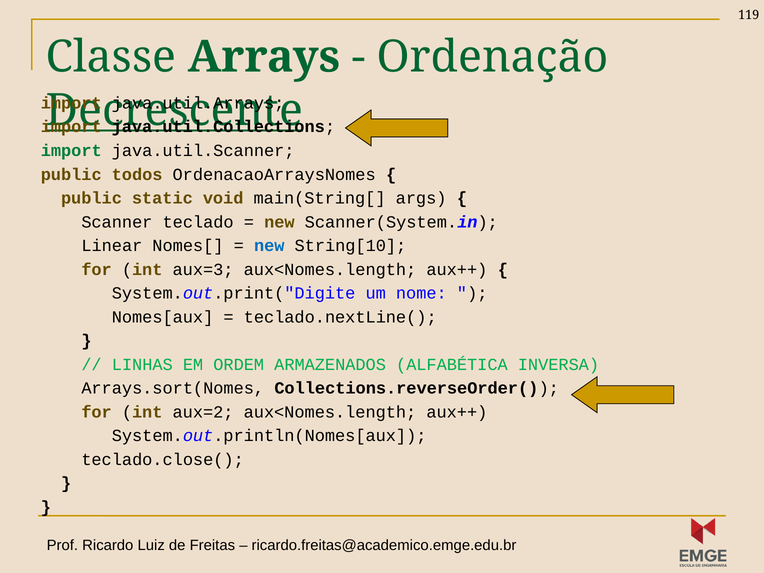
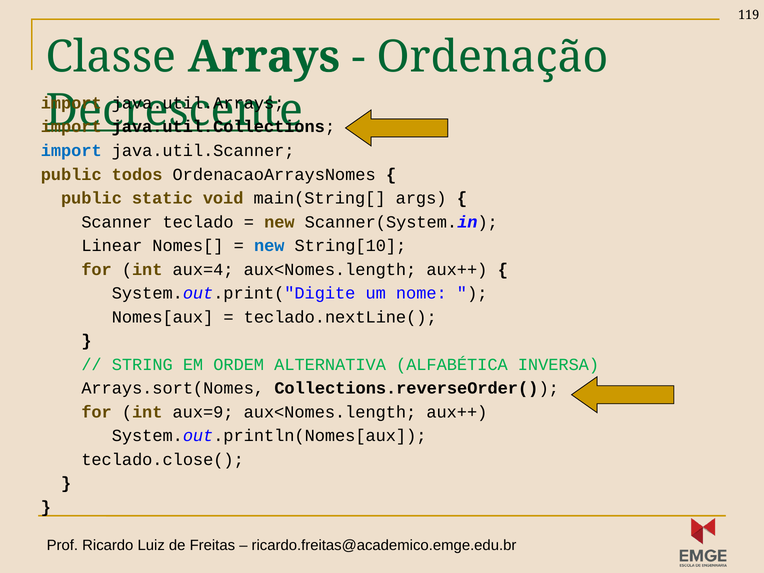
import colour: green -> blue (71, 151)
aux=3: aux=3 -> aux=4 (203, 269)
LINHAS: LINHAS -> STRING (142, 365)
ARMAZENADOS: ARMAZENADOS -> ALTERNATIVA (330, 365)
aux=2: aux=2 -> aux=9 (203, 412)
